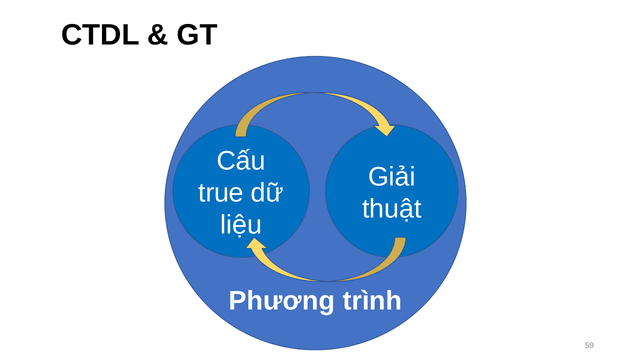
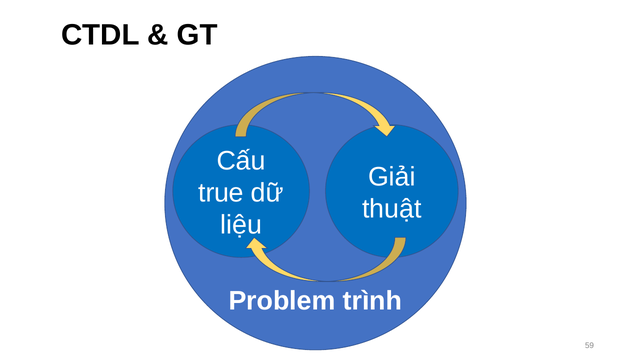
Phương: Phương -> Problem (282, 300)
